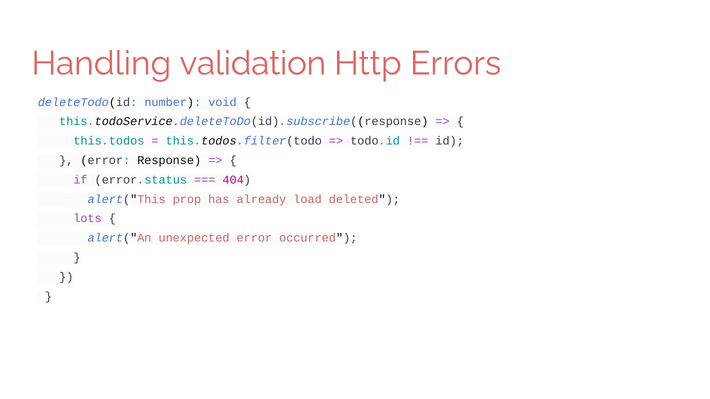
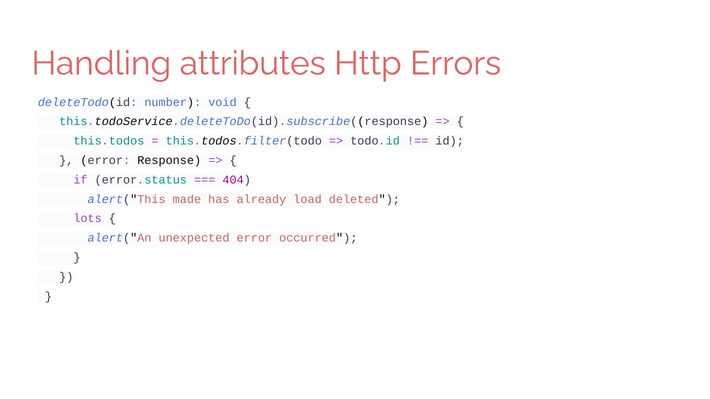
validation: validation -> attributes (253, 63)
prop: prop -> made (187, 199)
